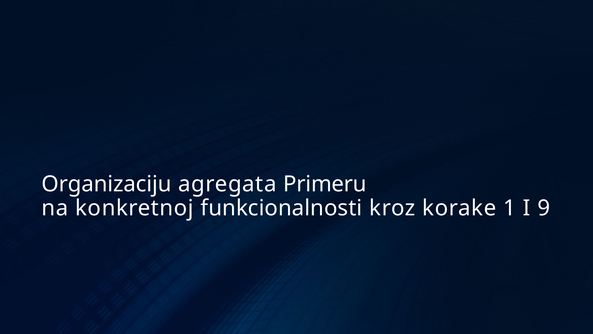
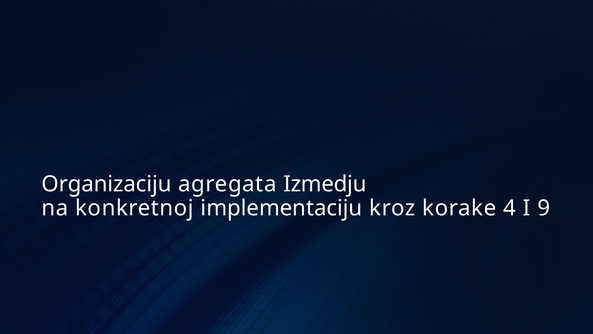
Primeru: Primeru -> Izmedju (325, 184)
funkcionalnosti: funkcionalnosti -> implementaciju (281, 208)
1: 1 -> 4 (510, 208)
